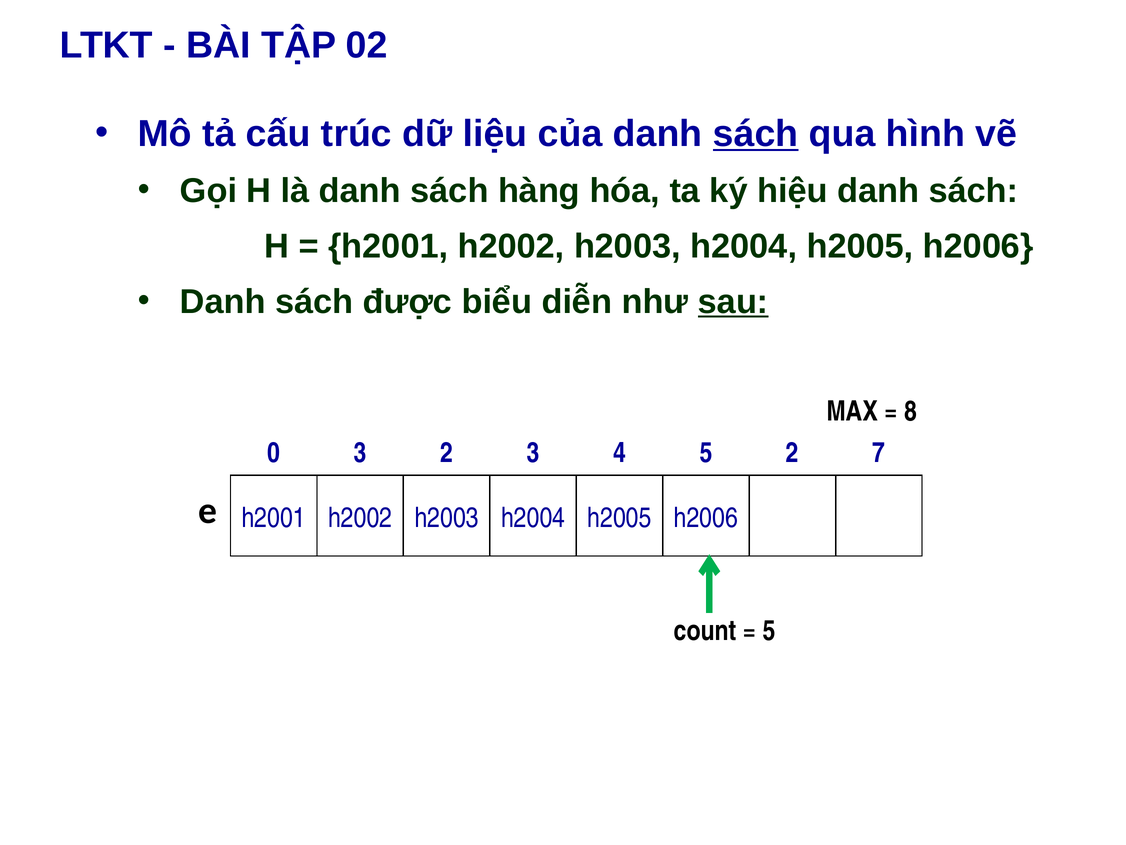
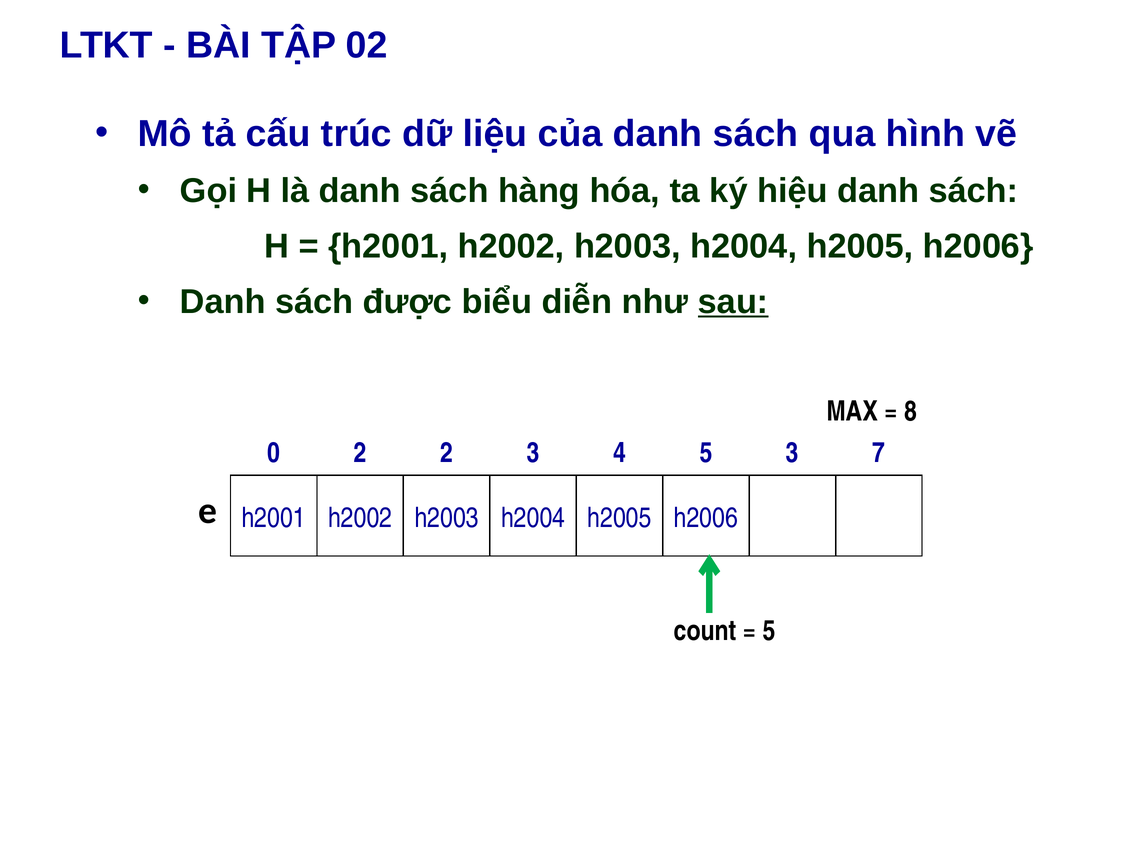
sách underline: present -> none (756, 134)
0 3: 3 -> 2 (360, 453)
5 2: 2 -> 3 (792, 453)
